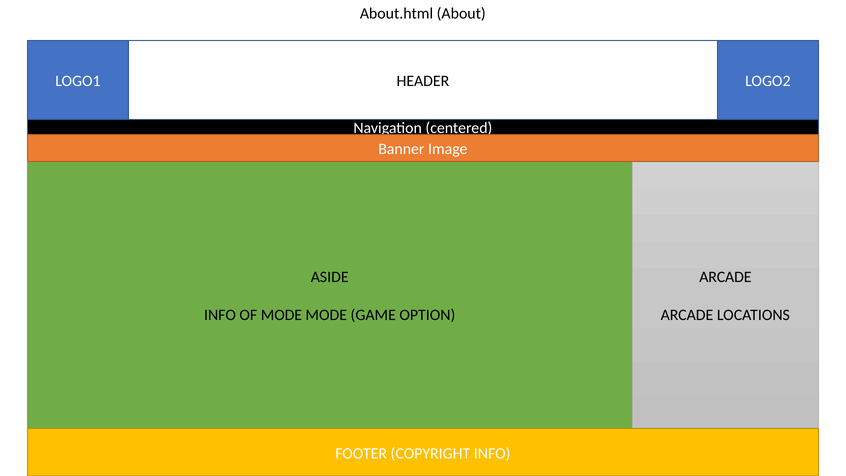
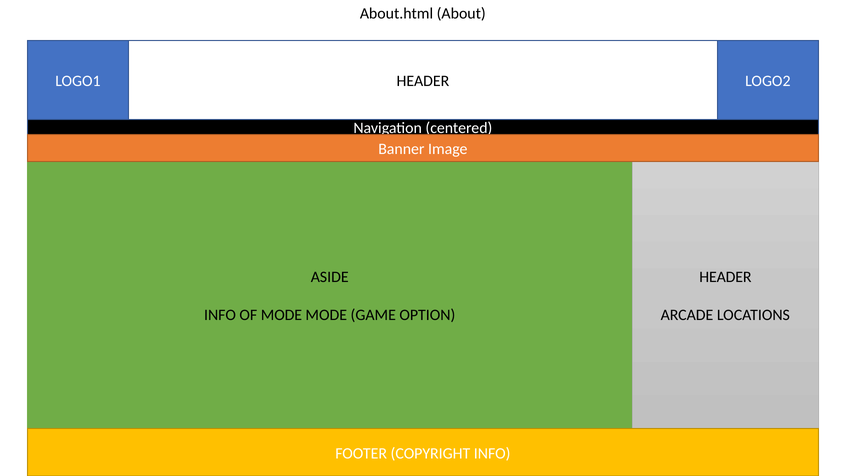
ARCADE: ARCADE -> HEADER (725, 277)
